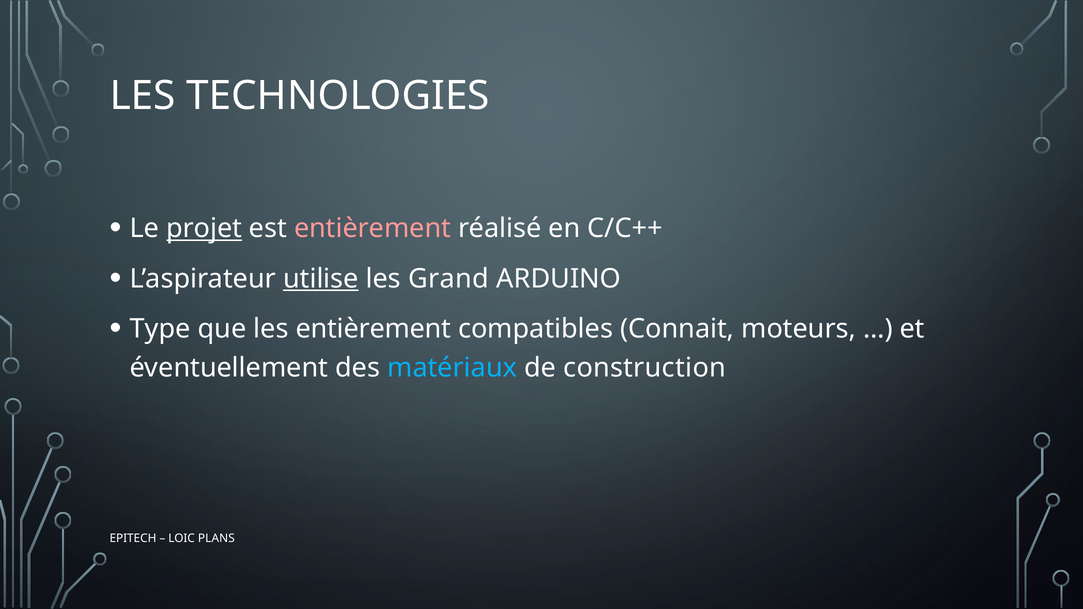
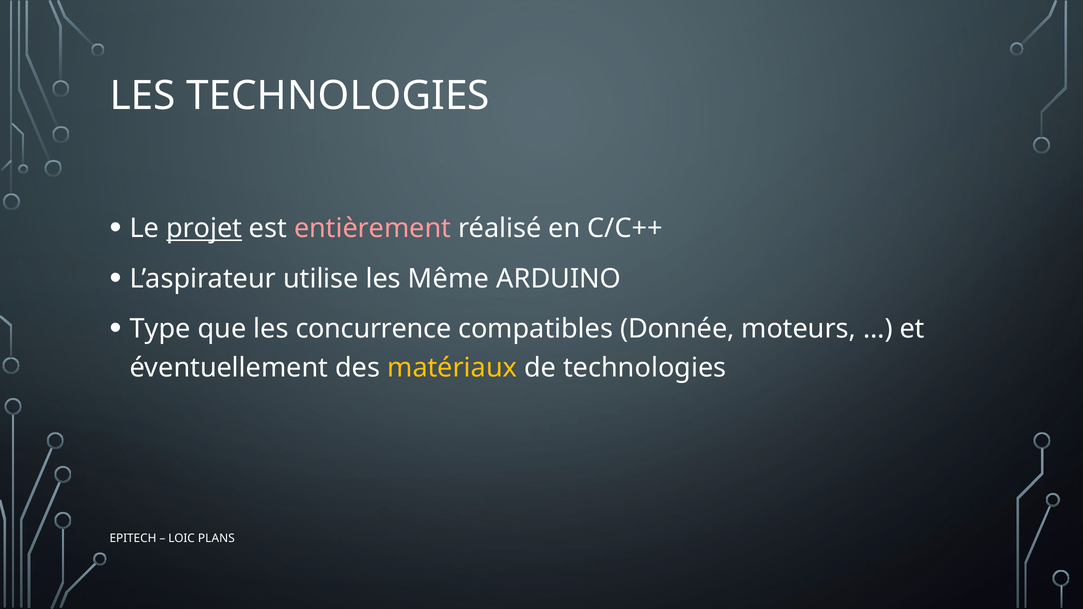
utilise underline: present -> none (321, 279)
Grand: Grand -> Même (449, 279)
les entièrement: entièrement -> concurrence (373, 329)
Connait: Connait -> Donnée (677, 329)
matériaux colour: light blue -> yellow (452, 368)
de construction: construction -> technologies (645, 368)
